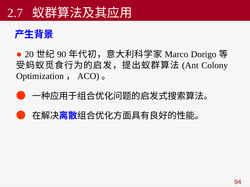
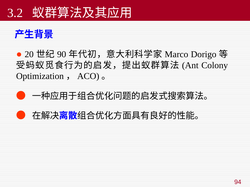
2.7: 2.7 -> 3.2 (15, 13)
